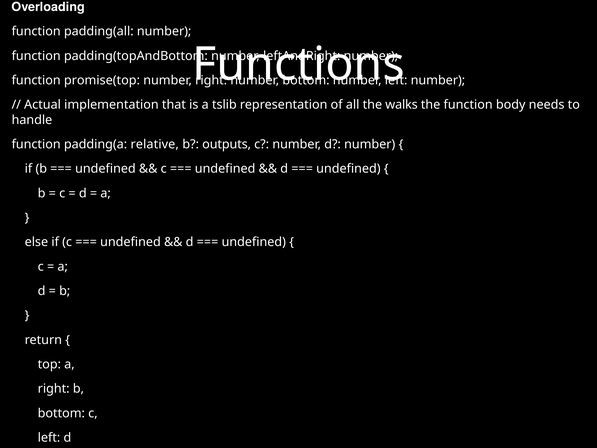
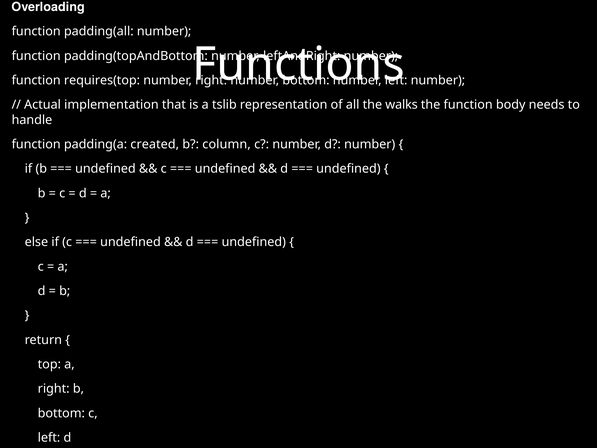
promise(top: promise(top -> requires(top (102, 80)
relative: relative -> created (155, 144)
outputs: outputs -> column (227, 144)
